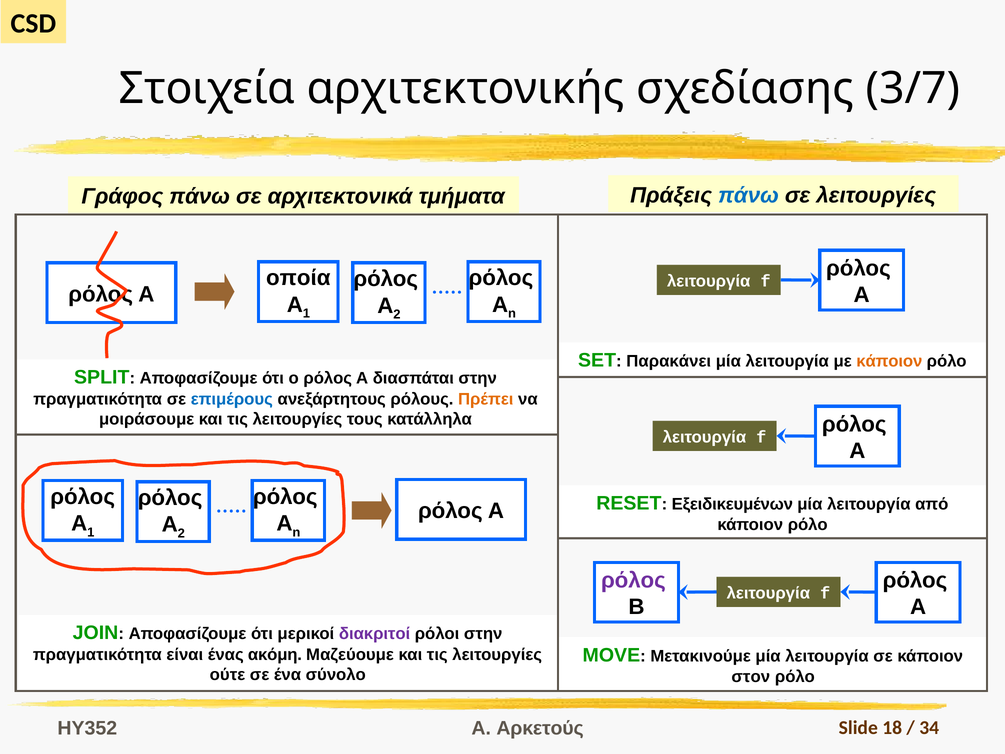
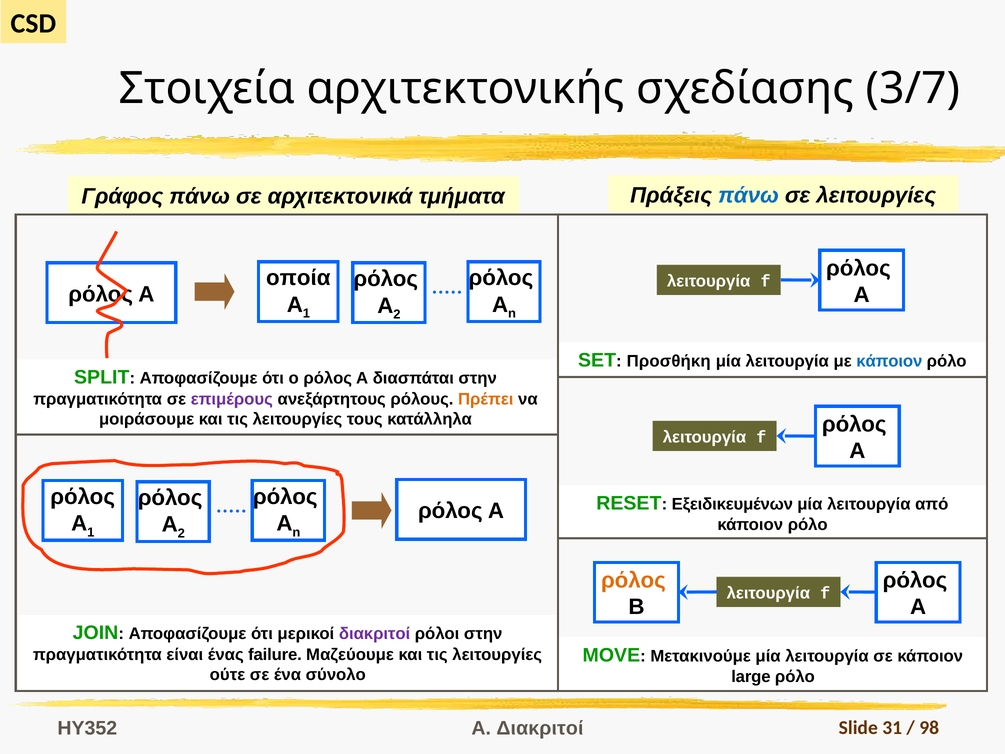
Παρακάνει: Παρακάνει -> Προσθήκη (669, 361)
κάποιον colour: orange -> blue (889, 361)
επιμέρους colour: blue -> purple (232, 399)
ρόλος colour: purple -> orange (633, 580)
ακόμη: ακόμη -> failure (275, 654)
στον: στον -> large (751, 677)
Α Αρκετούς: Αρκετούς -> Διακριτοί (540, 728)
18: 18 -> 31 (892, 728)
34: 34 -> 98 (929, 728)
